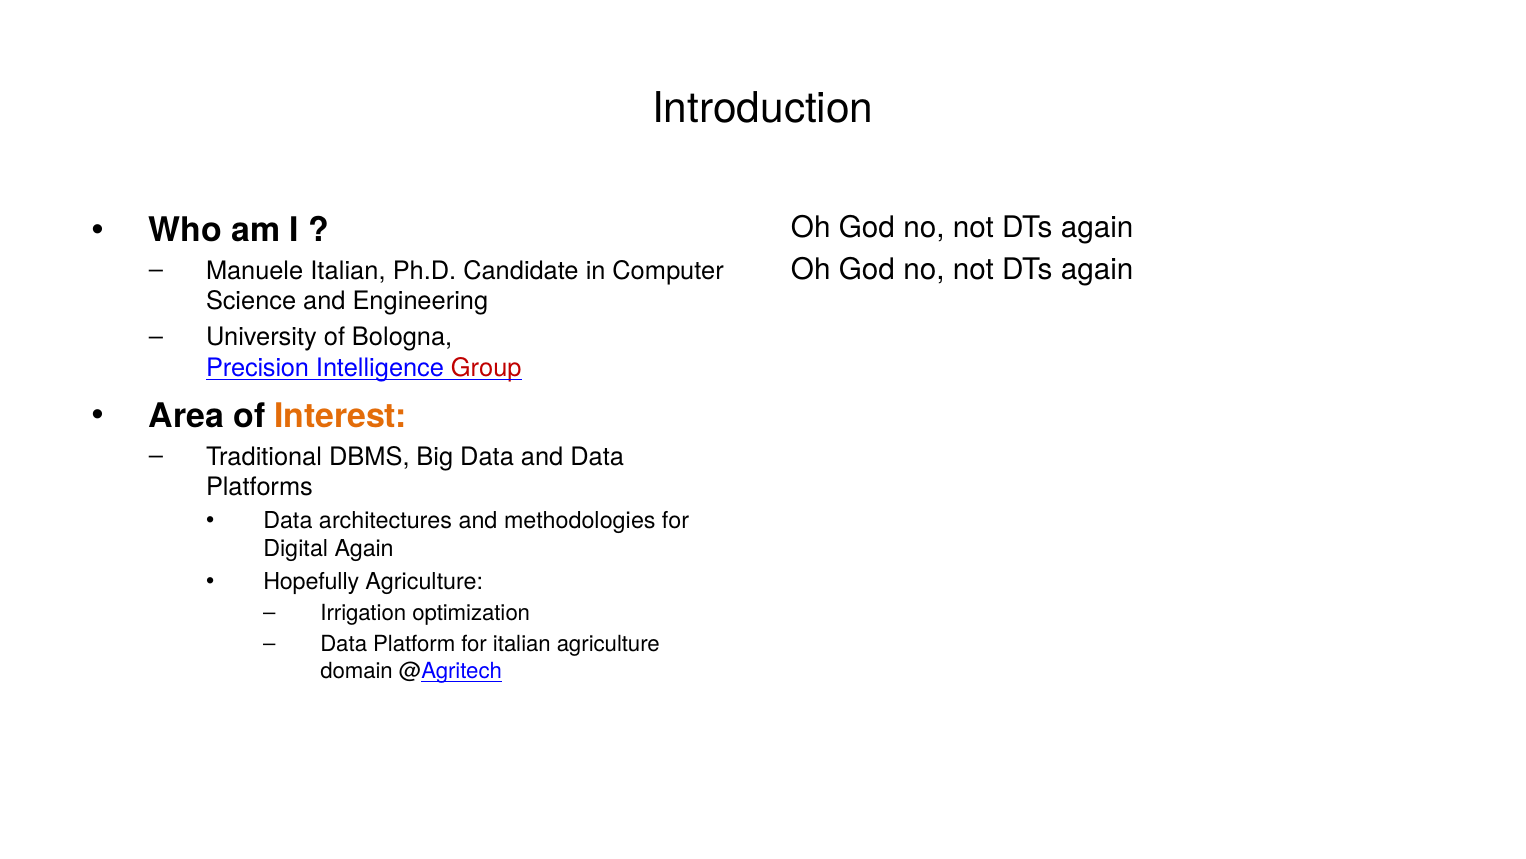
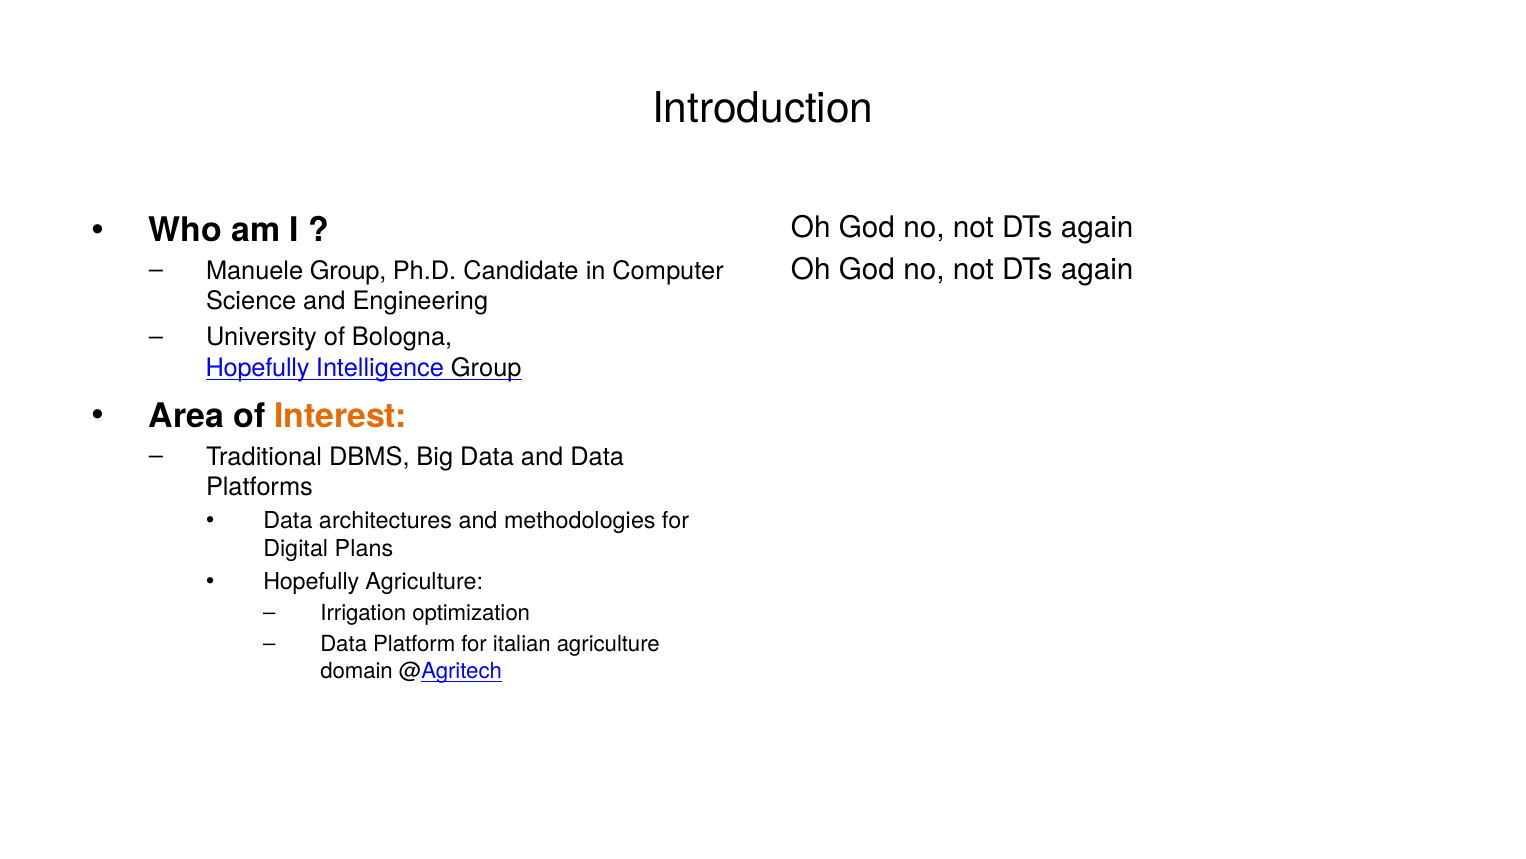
Manuele Italian: Italian -> Group (348, 271)
Precision: Precision -> Hopefully (258, 367)
Group colour: red -> black (486, 367)
Digital Again: Again -> Plans (364, 549)
